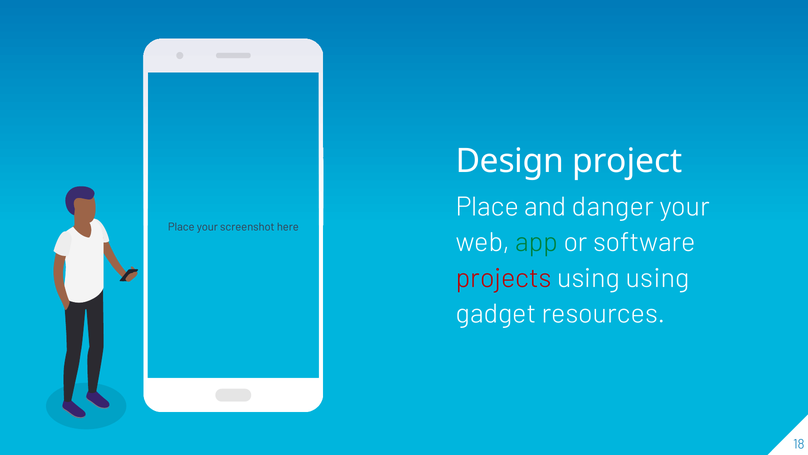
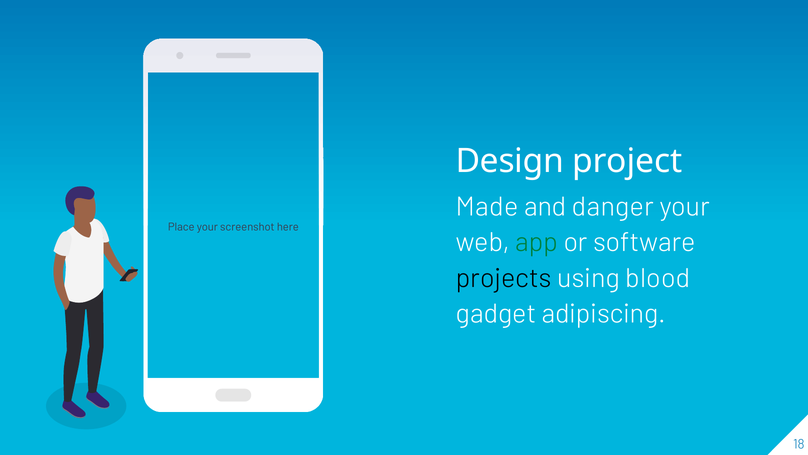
Place: Place -> Made (487, 207)
projects colour: red -> black (504, 278)
using using: using -> blood (658, 278)
resources: resources -> adipiscing (604, 313)
